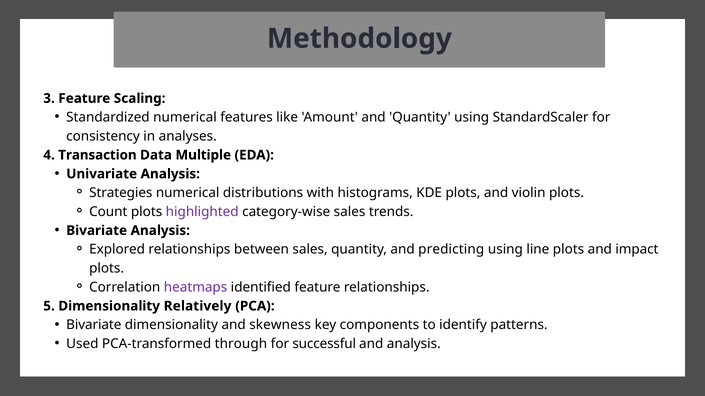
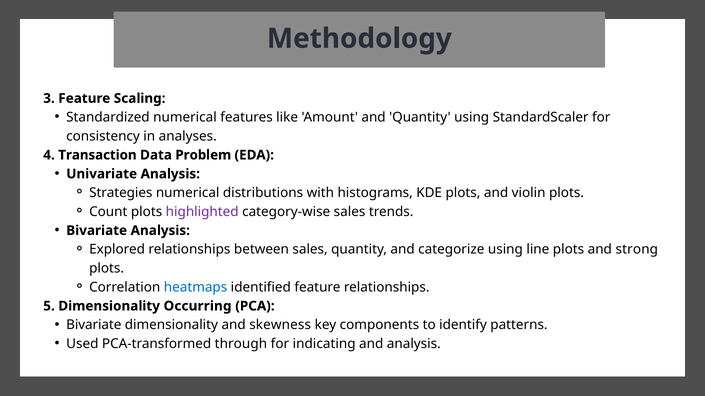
Multiple: Multiple -> Problem (203, 155)
predicting: predicting -> categorize (451, 250)
impact: impact -> strong (637, 250)
heatmaps colour: purple -> blue (196, 288)
Relatively: Relatively -> Occurring (198, 306)
successful: successful -> indicating (324, 344)
